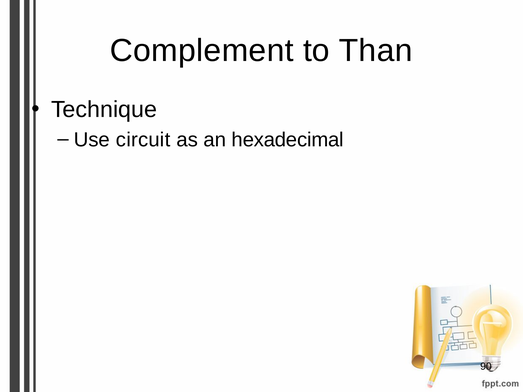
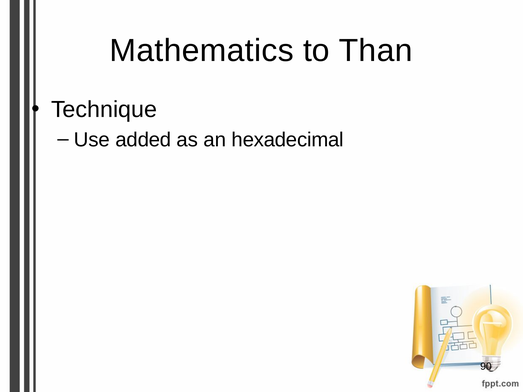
Complement: Complement -> Mathematics (202, 51)
circuit: circuit -> added (143, 140)
